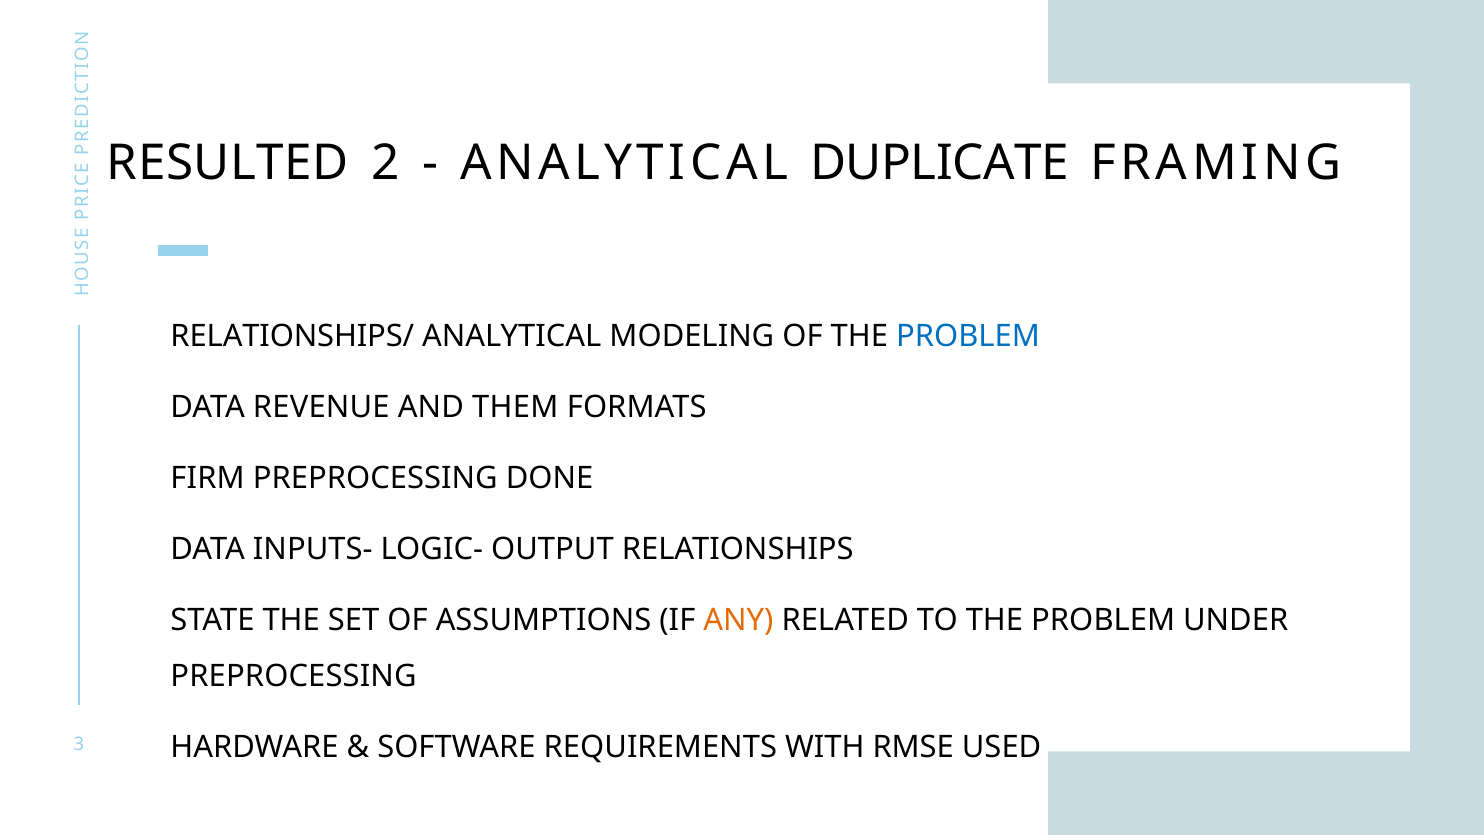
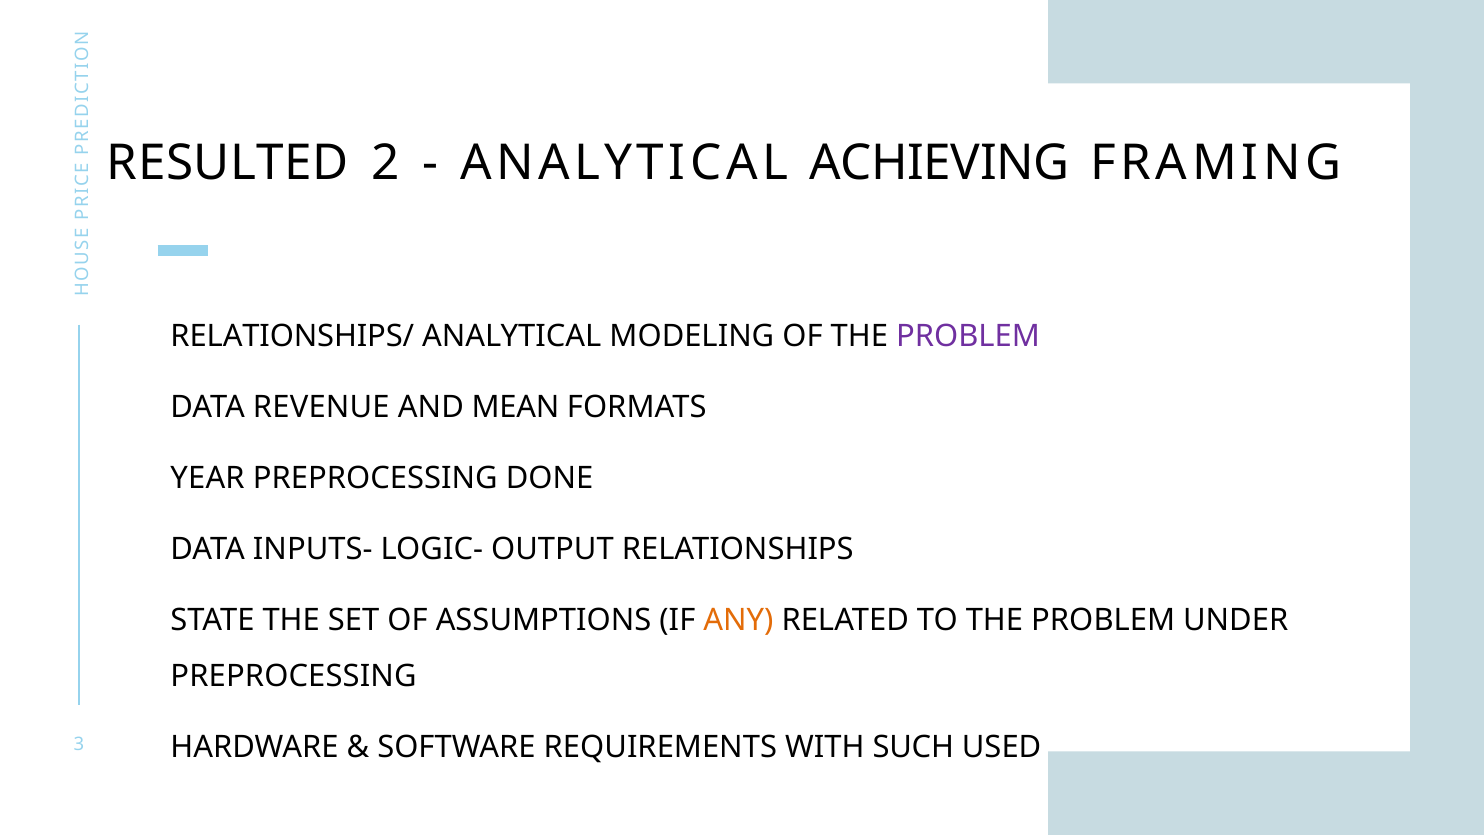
DUPLICATE: DUPLICATE -> ACHIEVING (939, 163)
PROBLEM colour: blue -> purple (968, 336)
THEM: THEM -> MEAN (516, 407)
FIRM: FIRM -> YEAR (208, 478)
RMSE: RMSE -> SUCH (913, 747)
